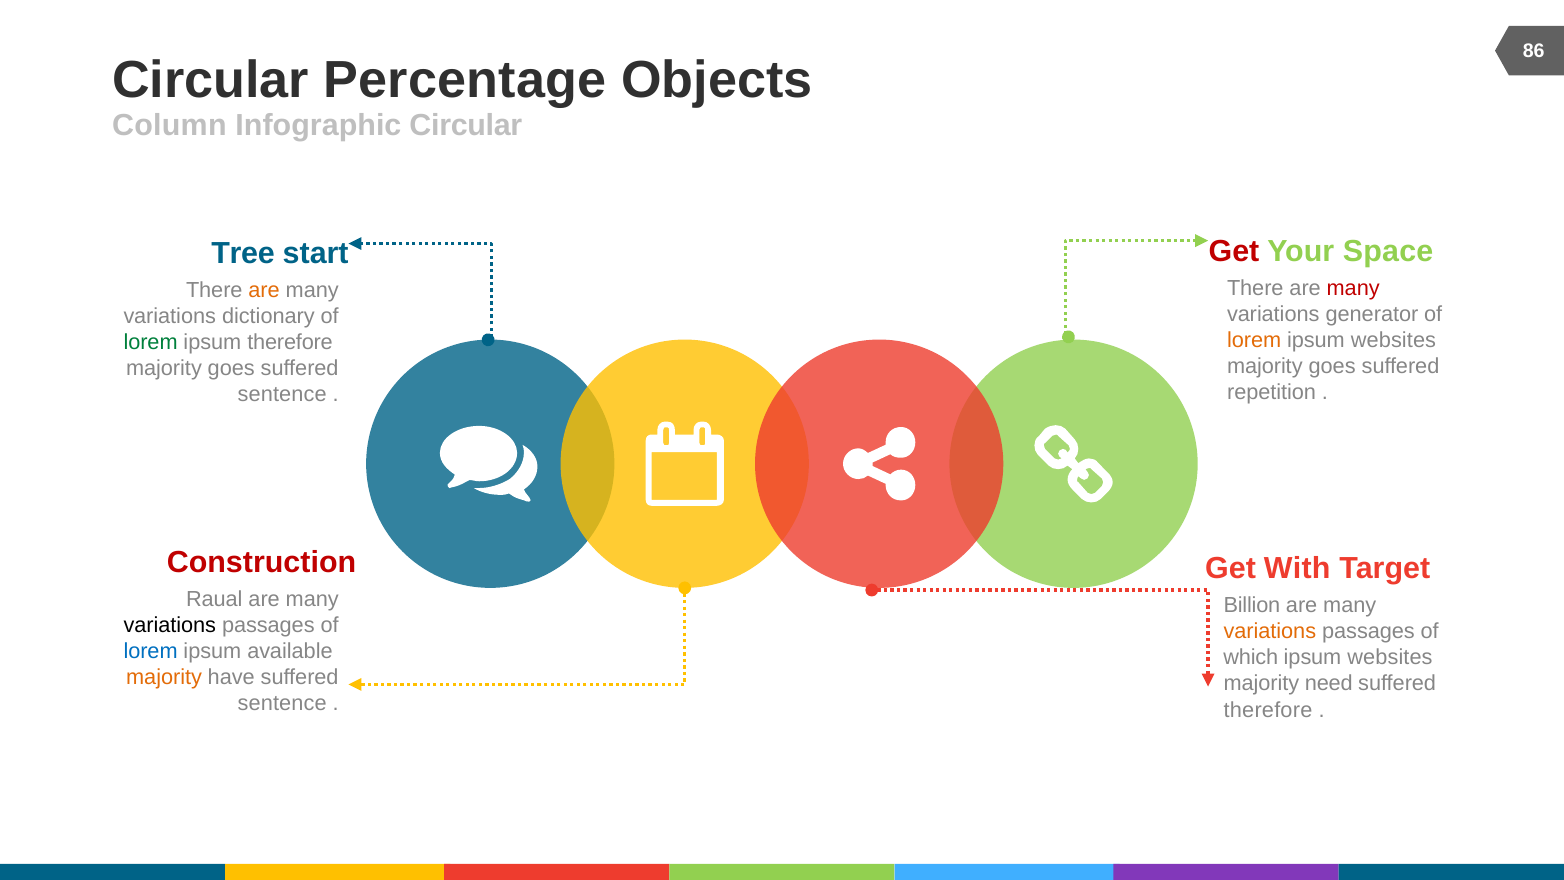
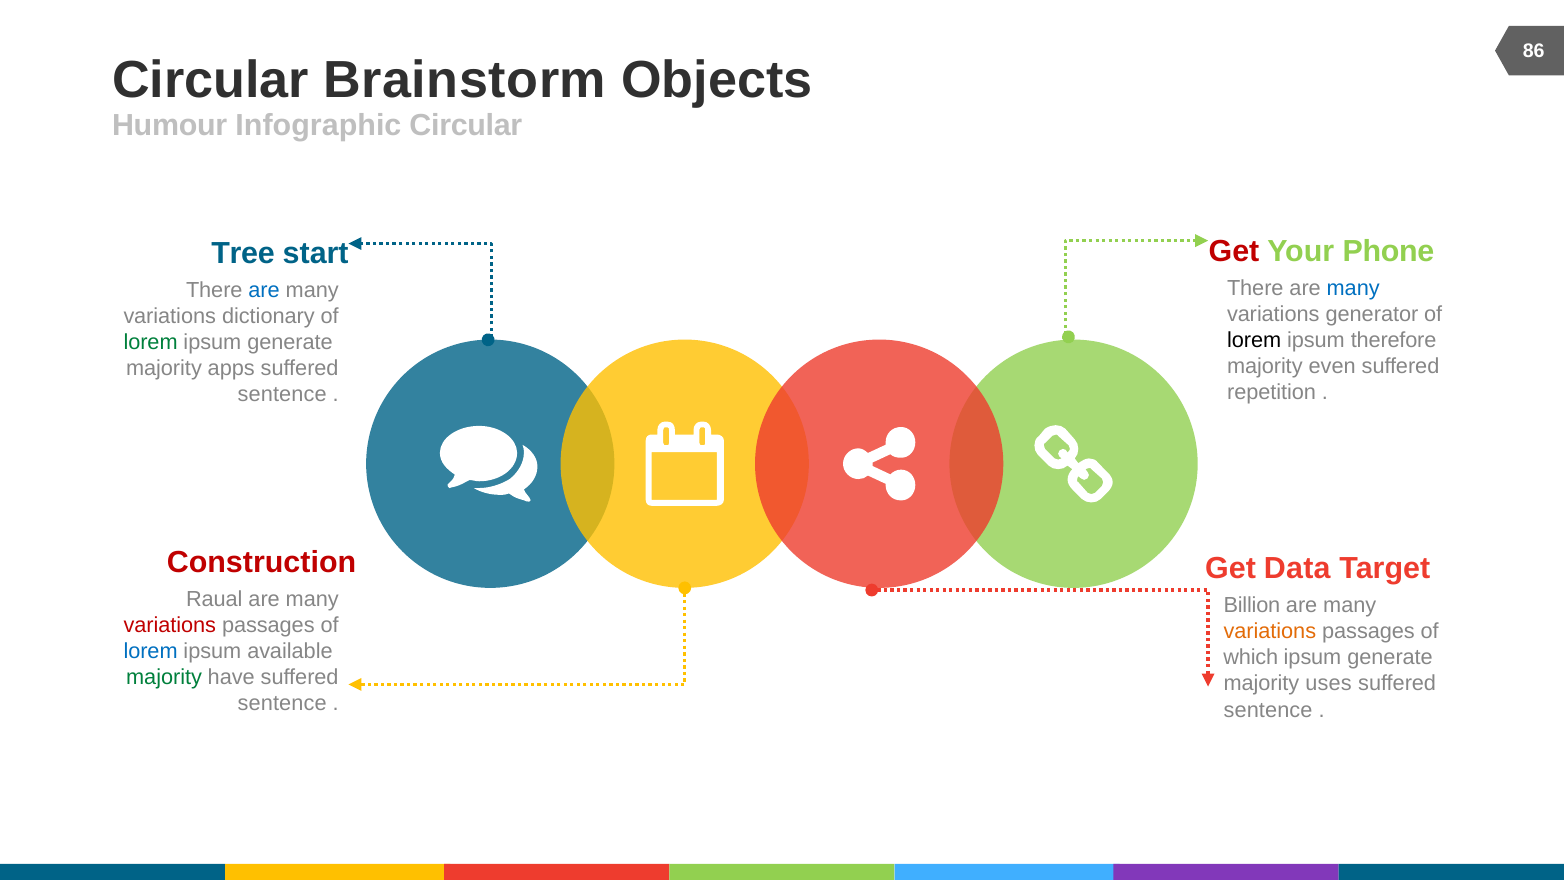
Percentage: Percentage -> Brainstorm (465, 81)
Column: Column -> Humour (170, 125)
Space: Space -> Phone (1388, 252)
many colour: red -> blue (1353, 288)
are colour: orange -> blue (264, 290)
lorem colour: orange -> black (1254, 340)
websites: websites -> therefore (1394, 340)
therefore: therefore -> generate (290, 342)
goes: goes -> even (1332, 367)
goes: goes -> apps (231, 368)
With: With -> Data (1297, 569)
variations colour: black -> red (170, 625)
websites: websites -> generate (1390, 657)
majority colour: orange -> green (164, 677)
need: need -> uses (1329, 684)
therefore: therefore -> sentence (1268, 710)
